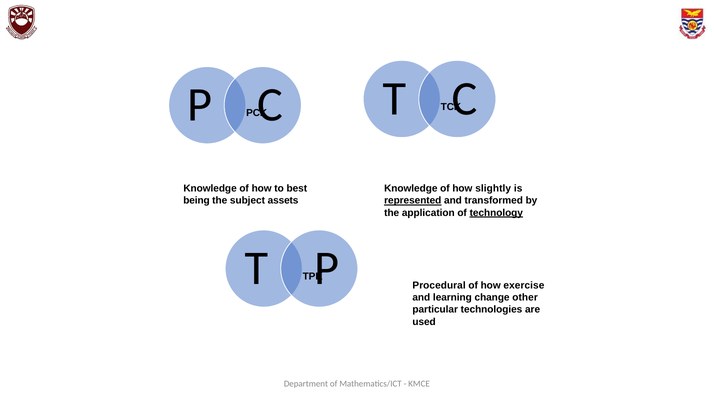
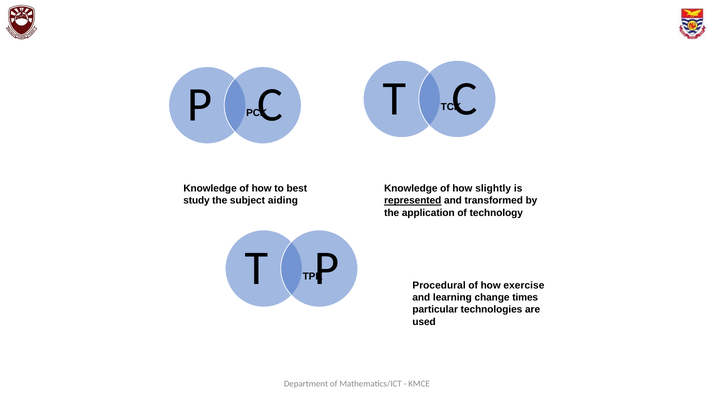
being: being -> study (197, 200)
assets: assets -> aiding (283, 200)
technology underline: present -> none (496, 212)
other: other -> times (525, 297)
